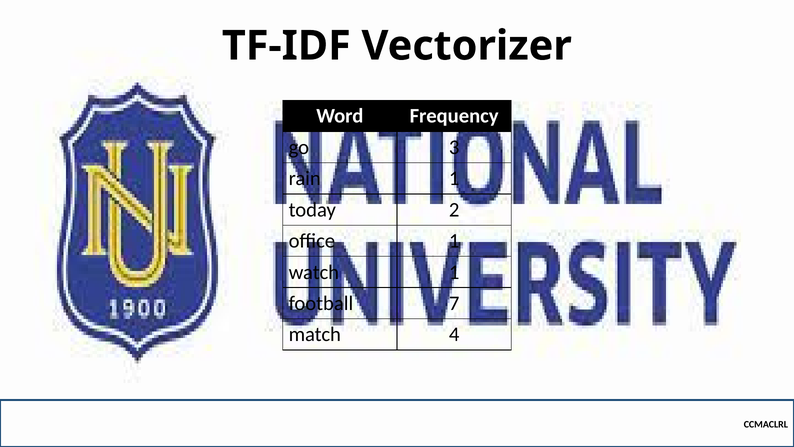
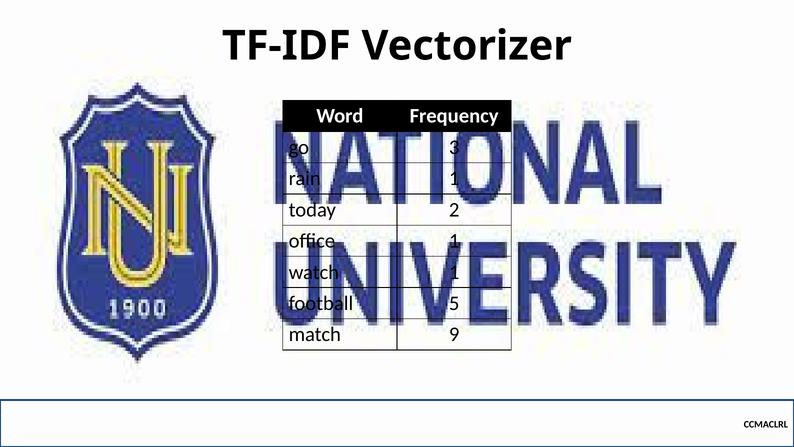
7: 7 -> 5 (454, 303)
4: 4 -> 9 (454, 334)
